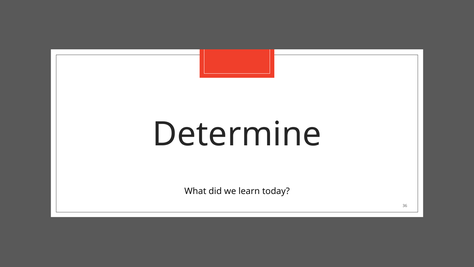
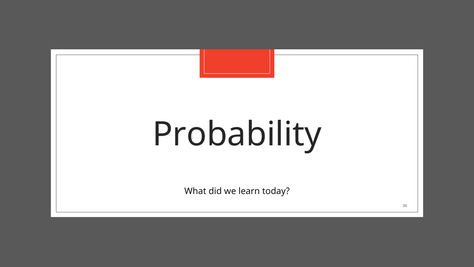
Determine: Determine -> Probability (237, 134)
